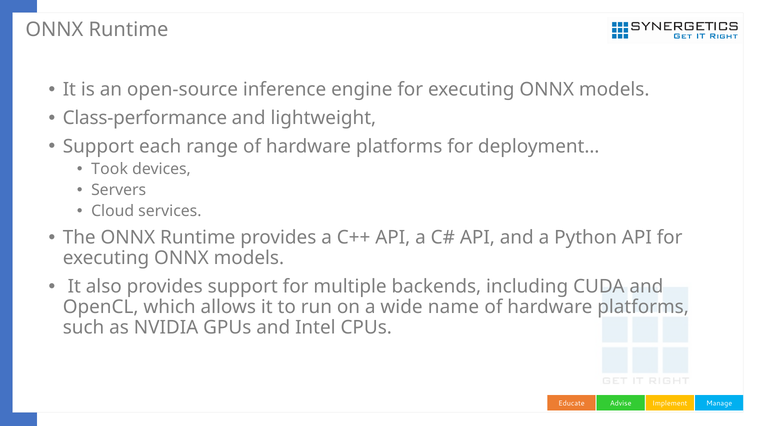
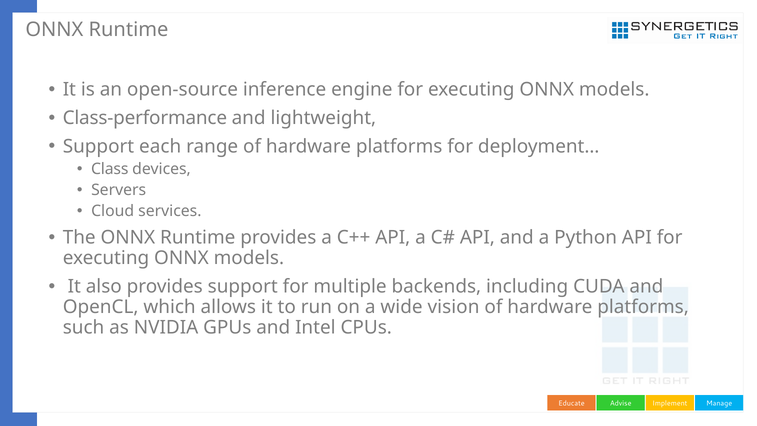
Took: Took -> Class (110, 169)
name: name -> vision (453, 307)
